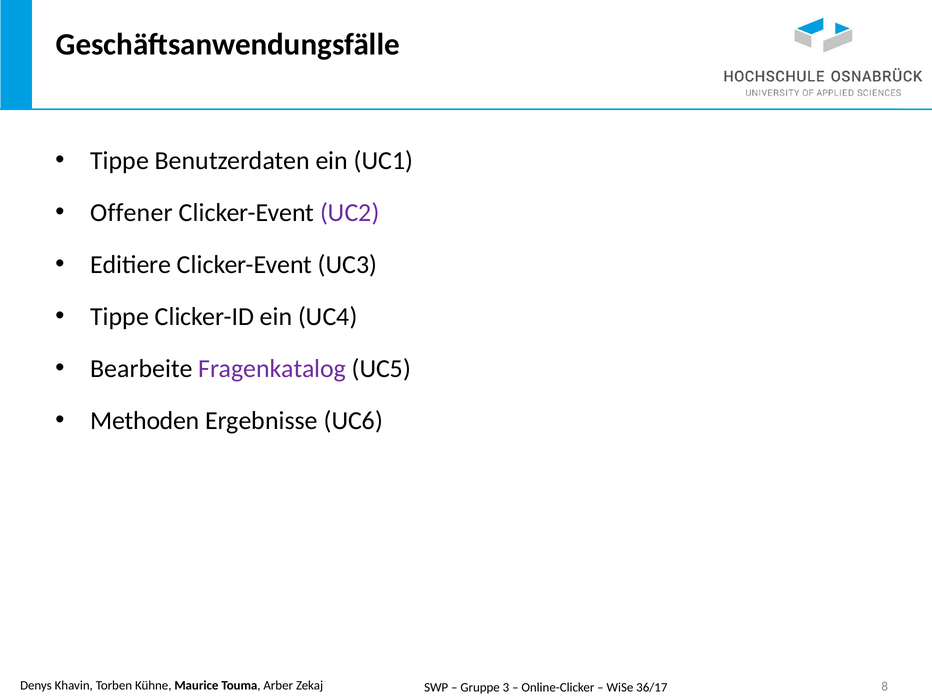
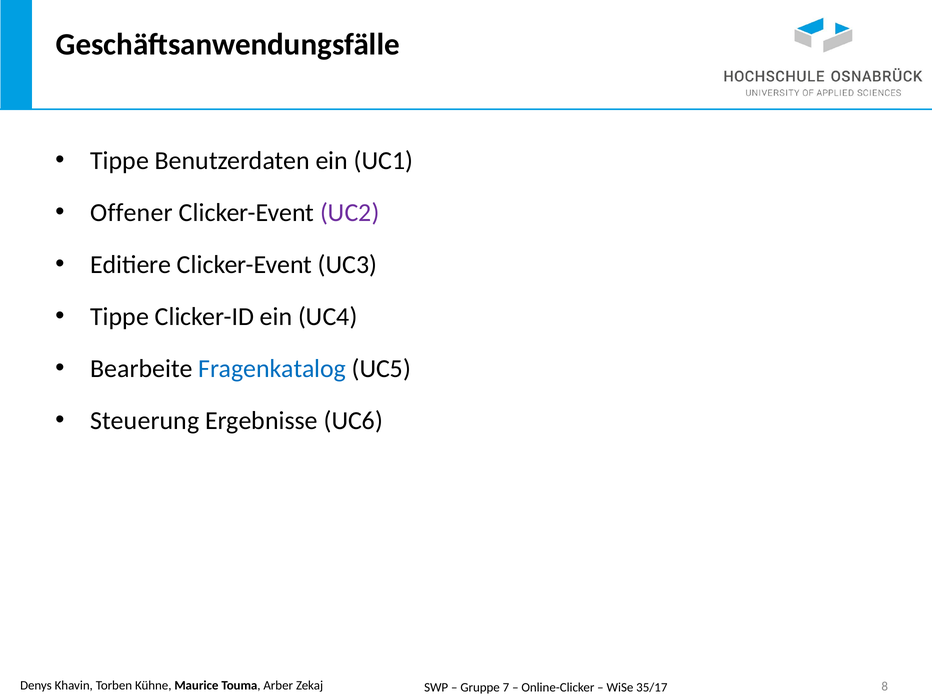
Fragenkatalog colour: purple -> blue (272, 369)
Methoden: Methoden -> Steuerung (145, 421)
3: 3 -> 7 (506, 687)
36/17: 36/17 -> 35/17 (652, 687)
